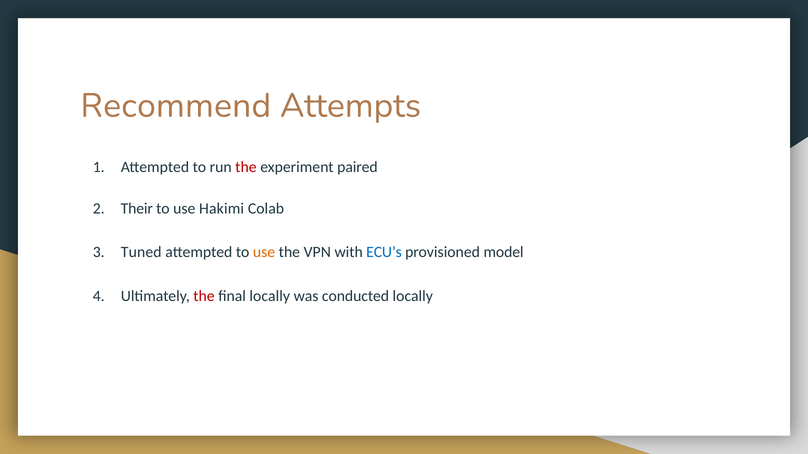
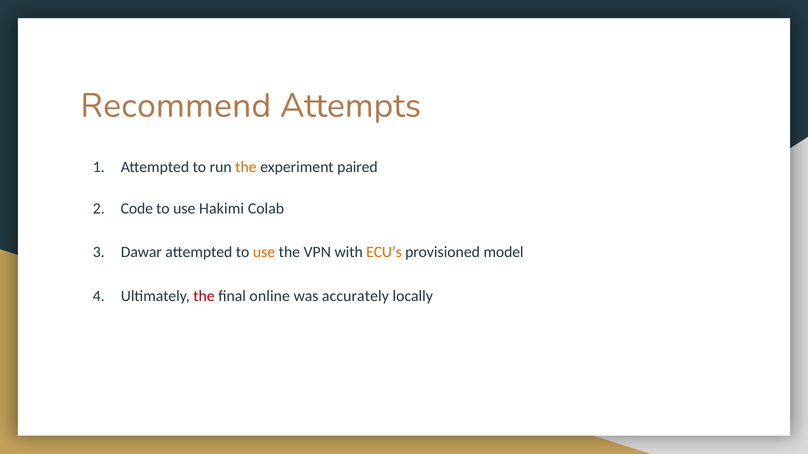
the colour: red -> orange (246, 167)
Their: Their -> Code (137, 209)
Tuned: Tuned -> Dawar (141, 253)
ECU’s colour: blue -> orange (384, 253)
final locally: locally -> online (270, 297)
conducted: conducted -> accurately (355, 297)
